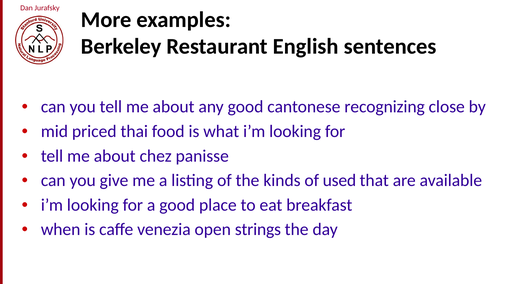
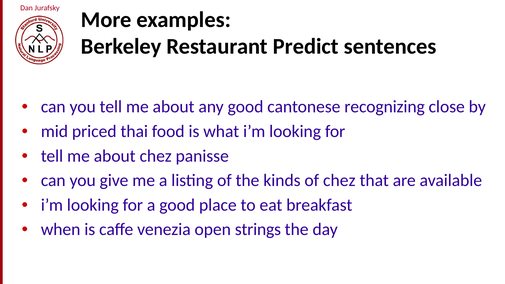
English: English -> Predict (306, 47)
of used: used -> chez (339, 180)
